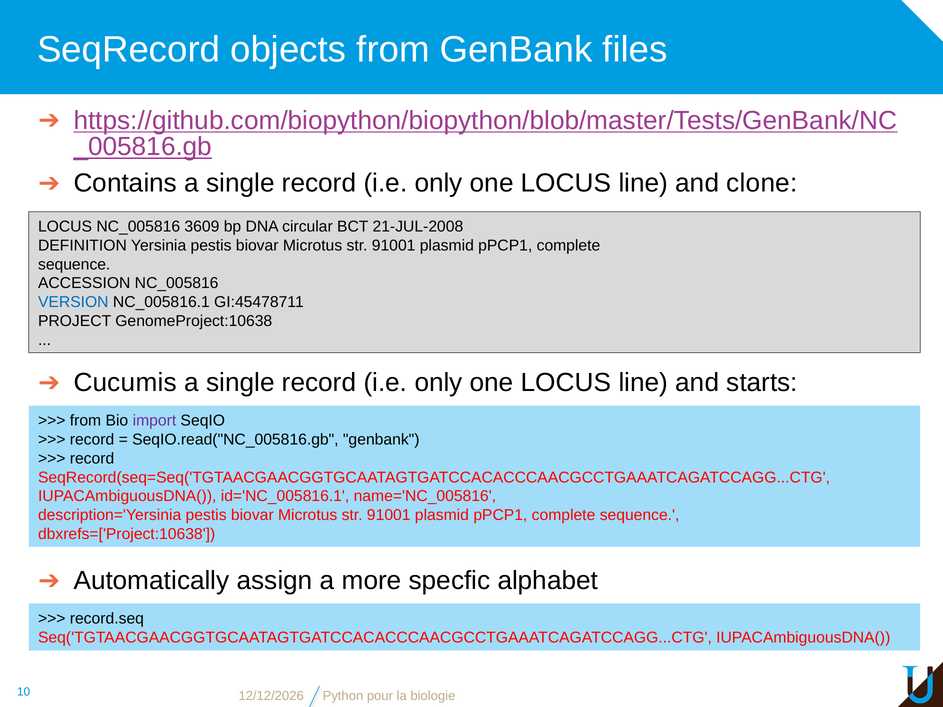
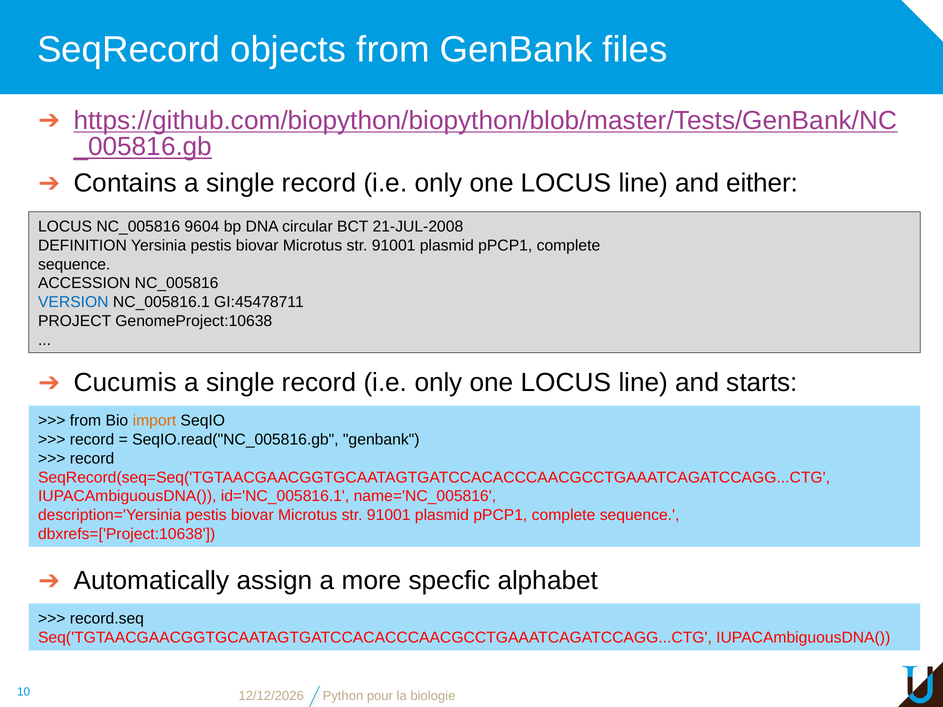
clone: clone -> either (762, 183)
3609: 3609 -> 9604 (202, 227)
import colour: purple -> orange (154, 421)
